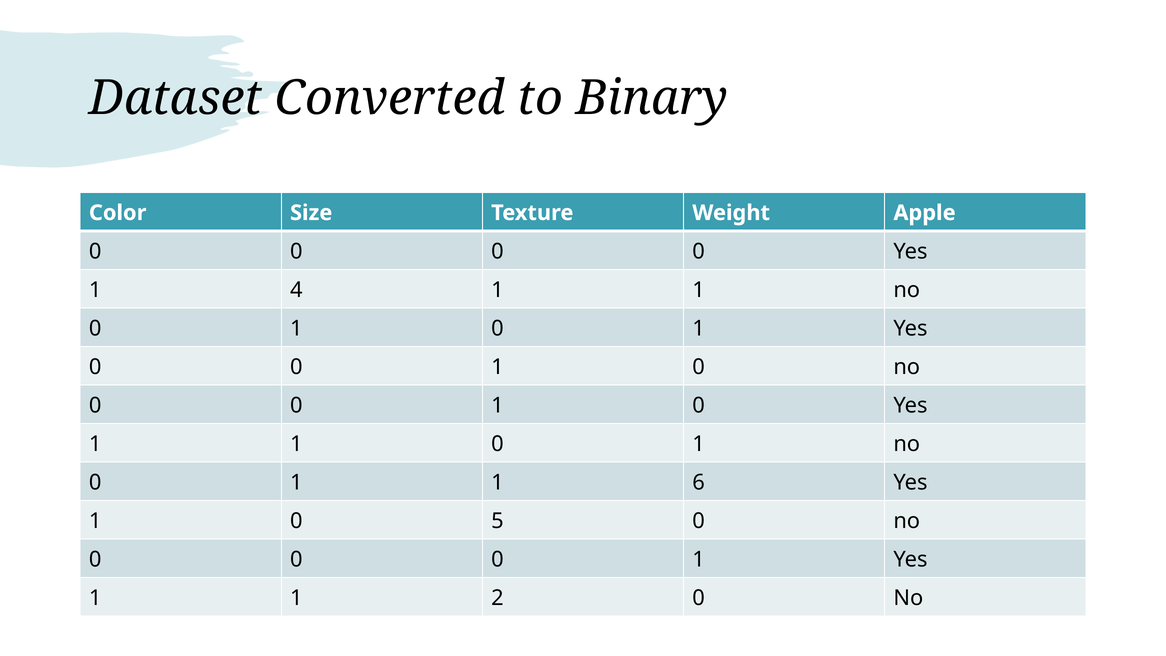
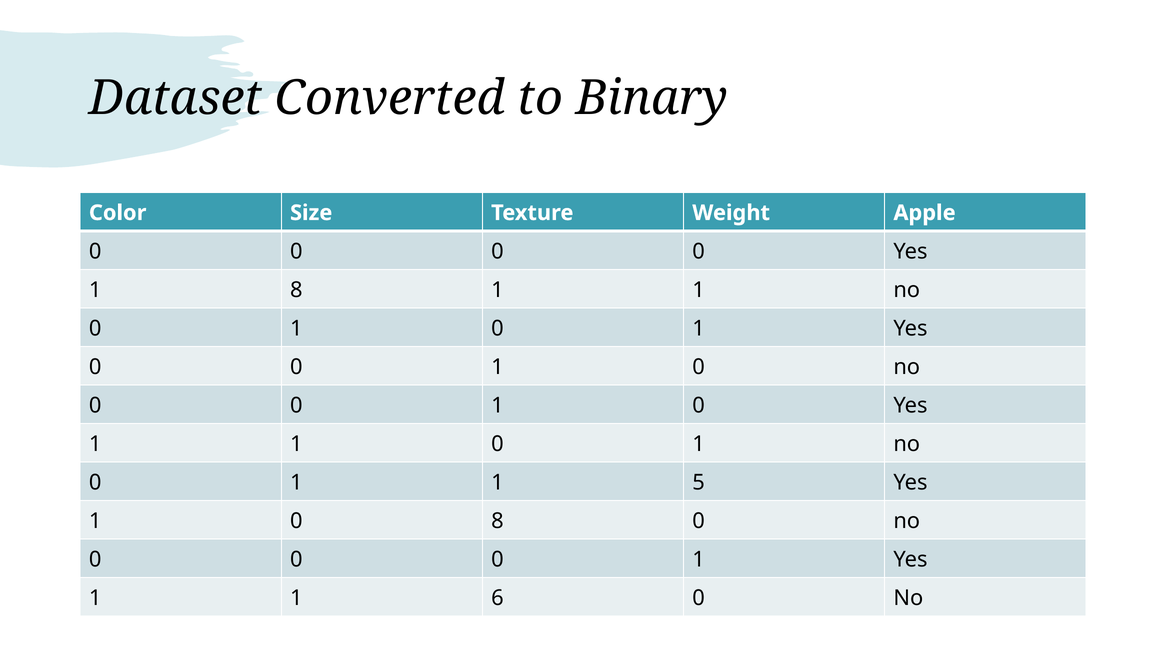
1 4: 4 -> 8 (296, 290)
6: 6 -> 5 (699, 483)
0 5: 5 -> 8 (497, 521)
2: 2 -> 6 (497, 598)
